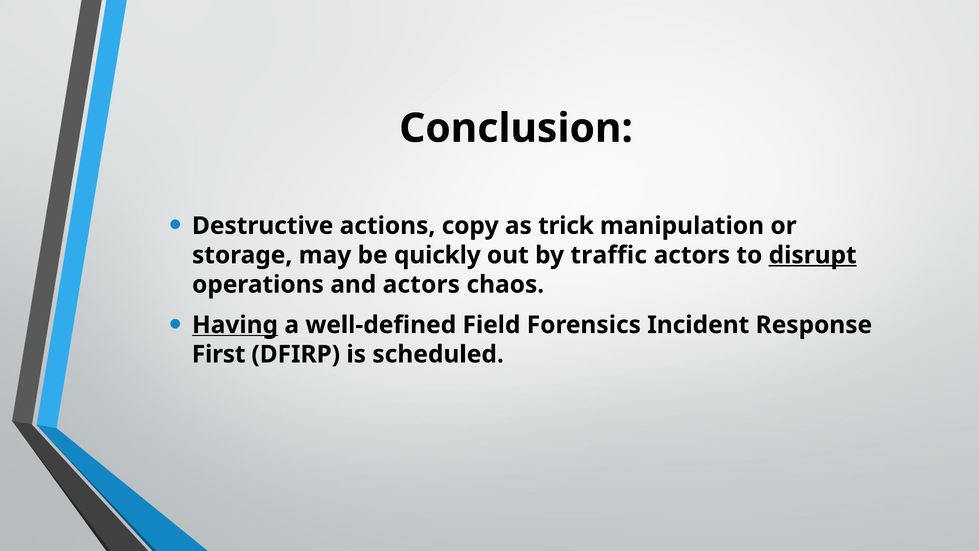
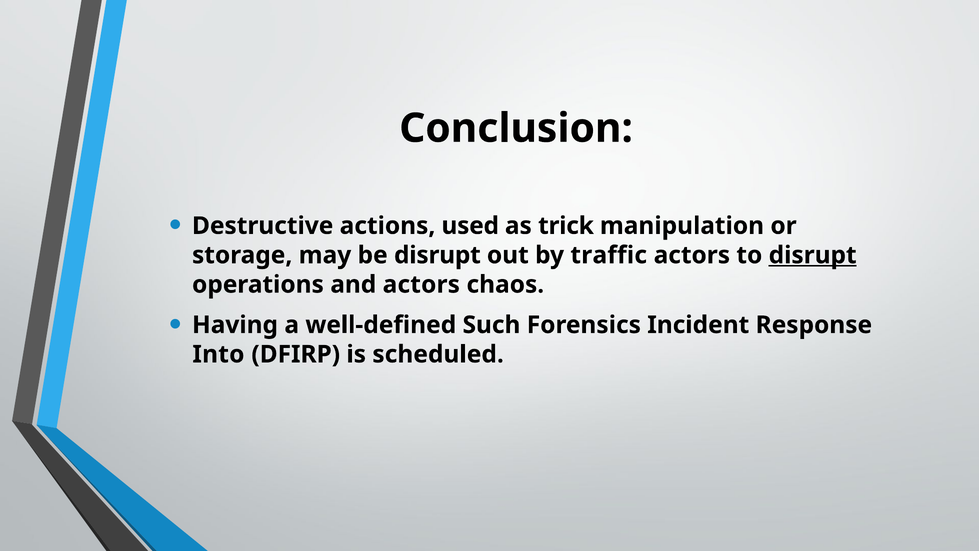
copy: copy -> used (470, 226)
be quickly: quickly -> disrupt (437, 255)
Having underline: present -> none (235, 325)
Field: Field -> Such (491, 325)
First: First -> Into (218, 354)
